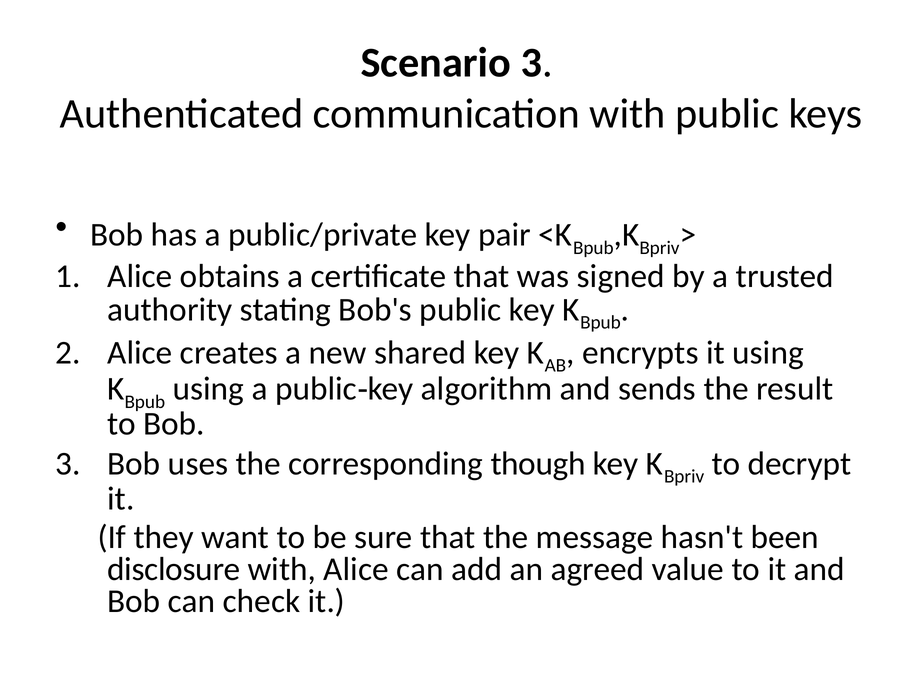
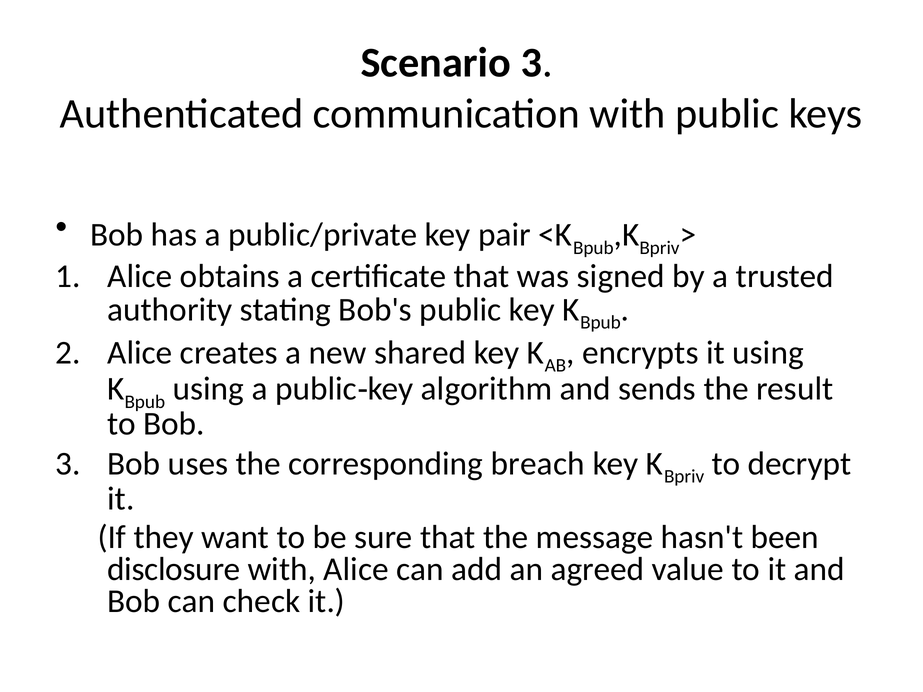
though: though -> breach (538, 464)
